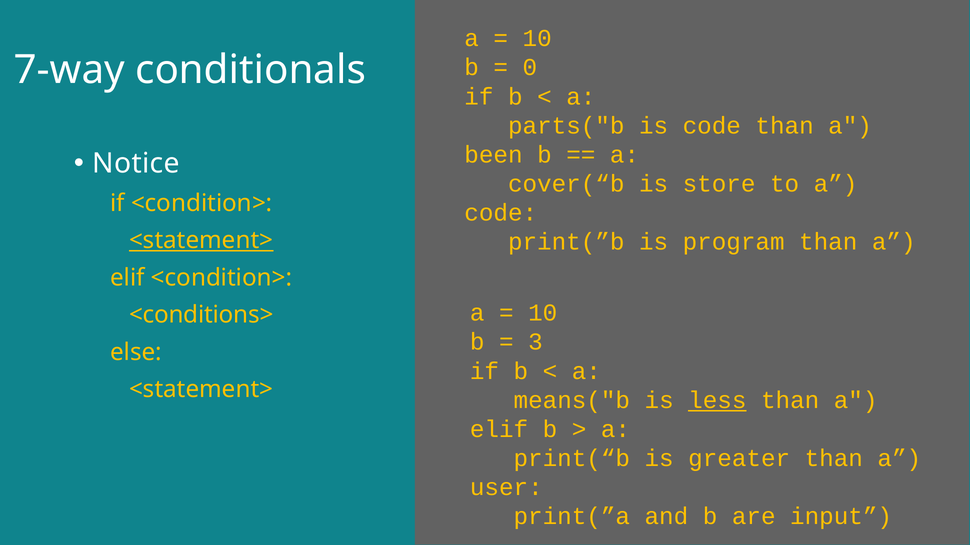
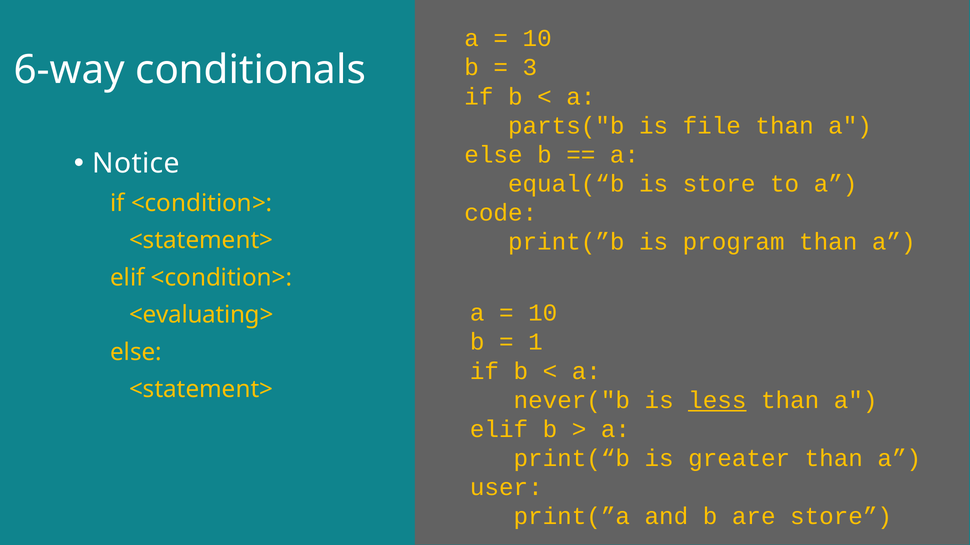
0: 0 -> 3 (530, 68)
7-way: 7-way -> 6-way (69, 70)
is code: code -> file (712, 126)
been: been -> else (493, 155)
cover(“b: cover(“b -> equal(“b (566, 184)
<statement> underline: present -> none (201, 241)
<conditions>: <conditions> -> <evaluating> (201, 315)
3: 3 -> 1 (535, 342)
means("b: means("b -> never("b (572, 401)
are input: input -> store (841, 517)
